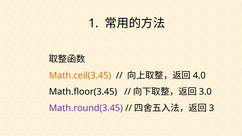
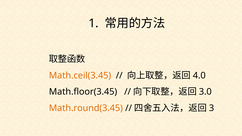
Math.round(3.45 colour: purple -> orange (86, 108)
